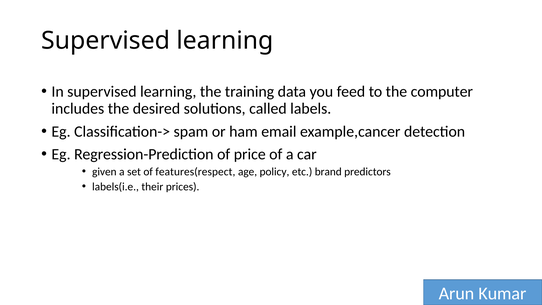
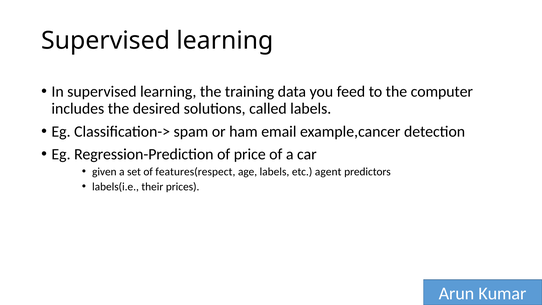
age policy: policy -> labels (274, 172)
brand: brand -> agent (328, 172)
